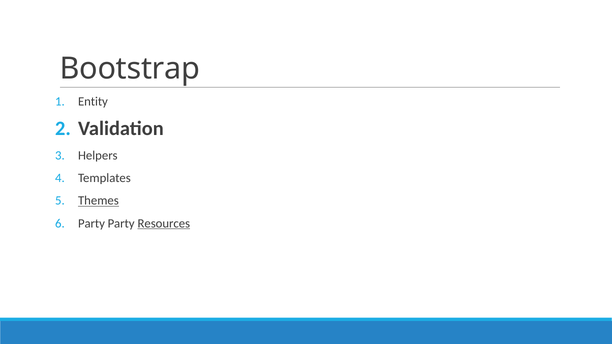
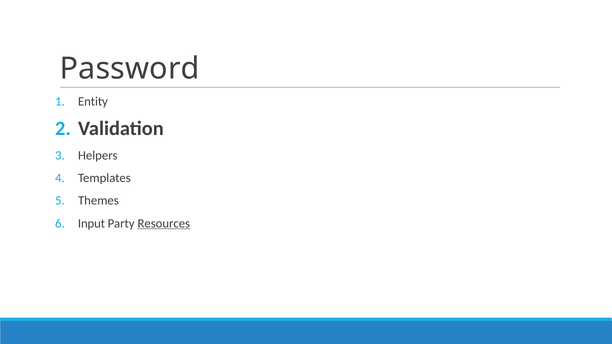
Bootstrap: Bootstrap -> Password (130, 69)
Themes underline: present -> none (98, 201)
Party: Party -> Input (91, 224)
